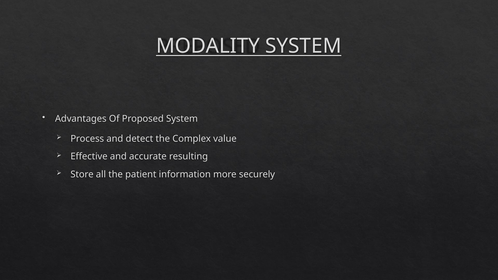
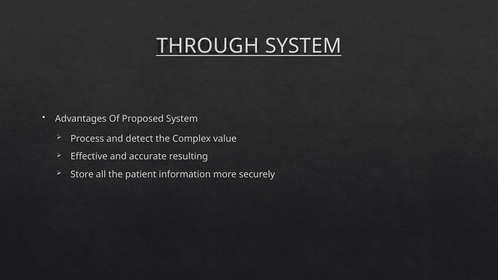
MODALITY: MODALITY -> THROUGH (208, 46)
